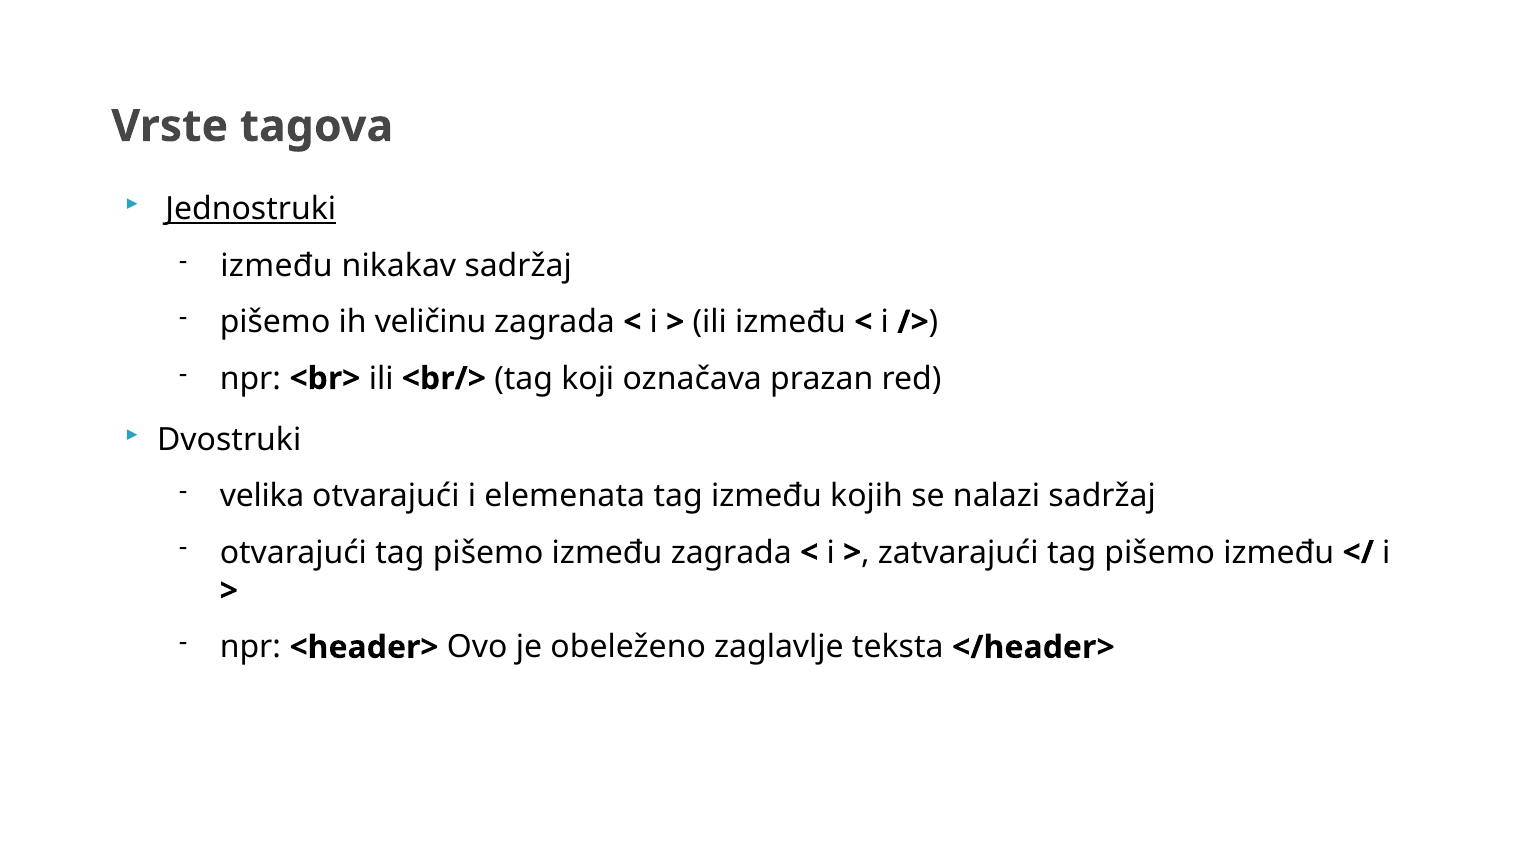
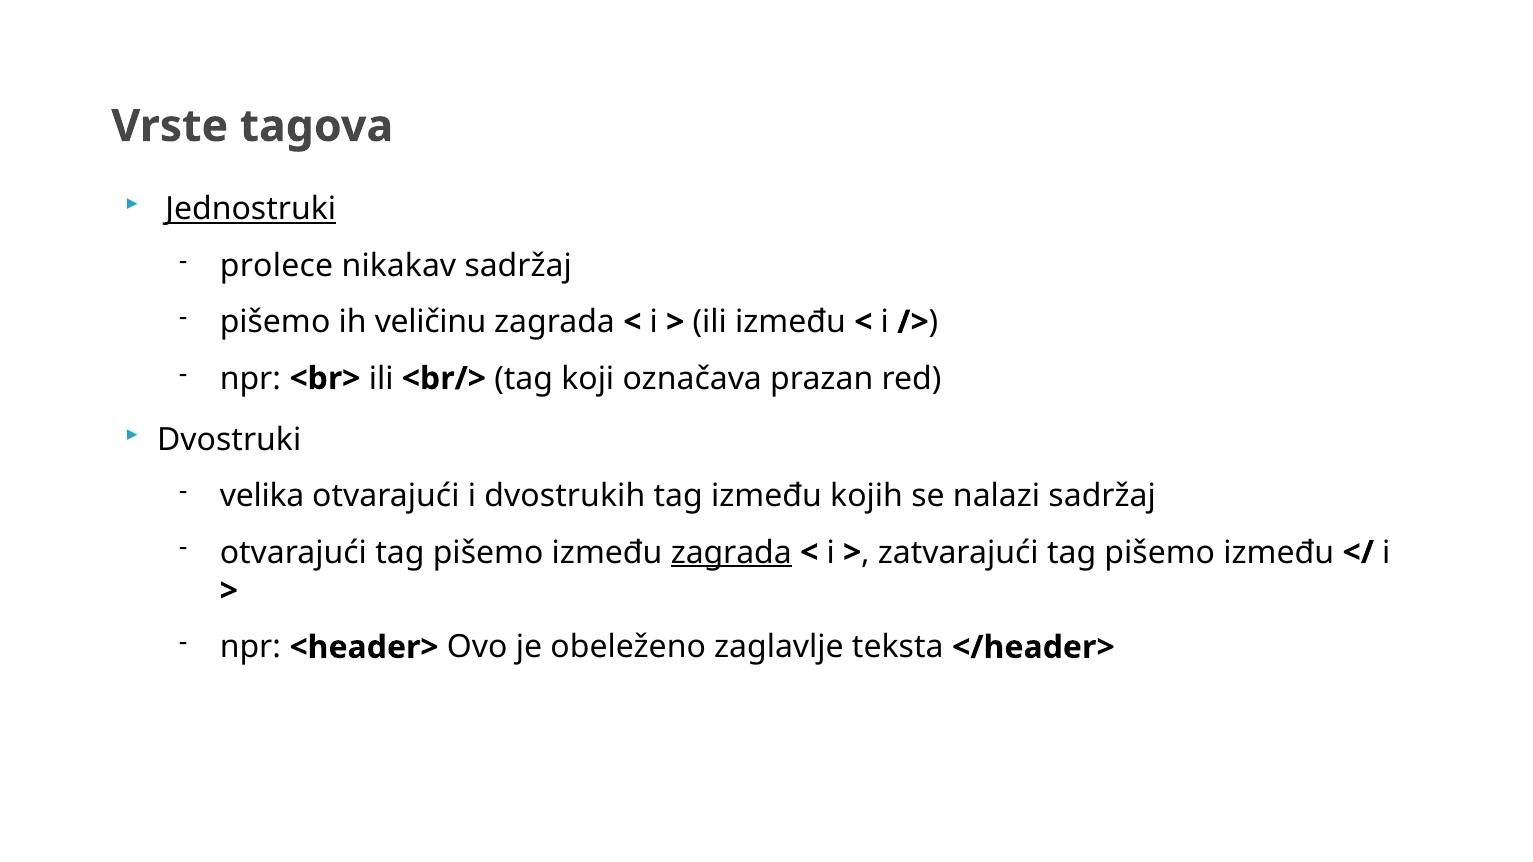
između: između -> prolece (277, 266)
elemenata: elemenata -> dvostrukih (565, 496)
zagrada underline: none -> present (731, 553)
